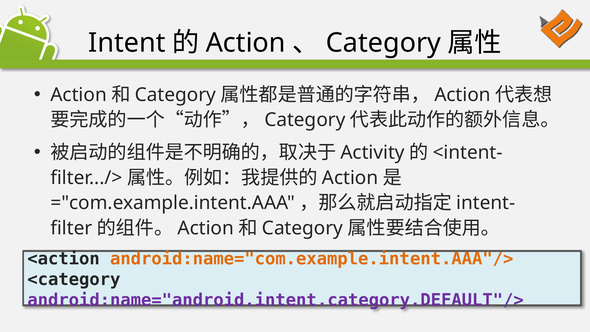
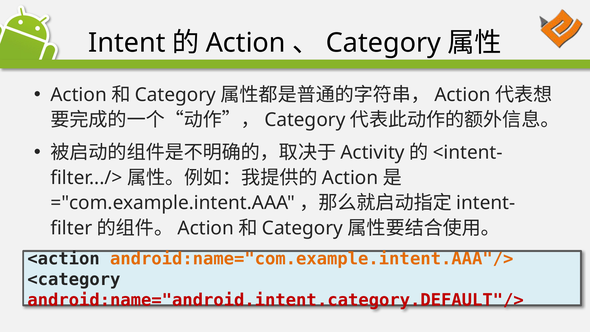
android:name="android.intent.category.DEFAULT"/> colour: purple -> red (276, 300)
